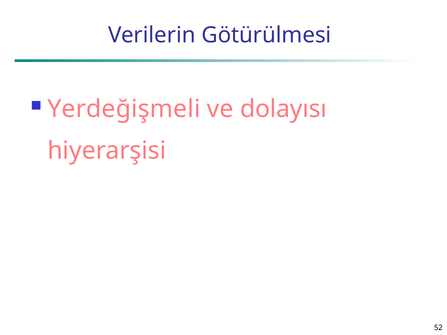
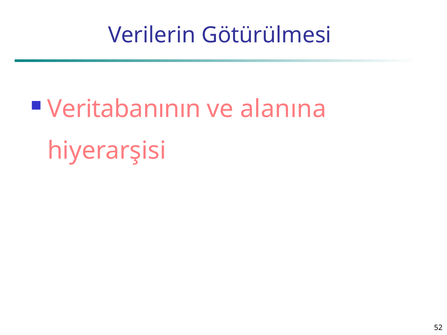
Yerdeğişmeli: Yerdeğişmeli -> Veritabanının (124, 109)
dolayısı: dolayısı -> alanına (283, 109)
